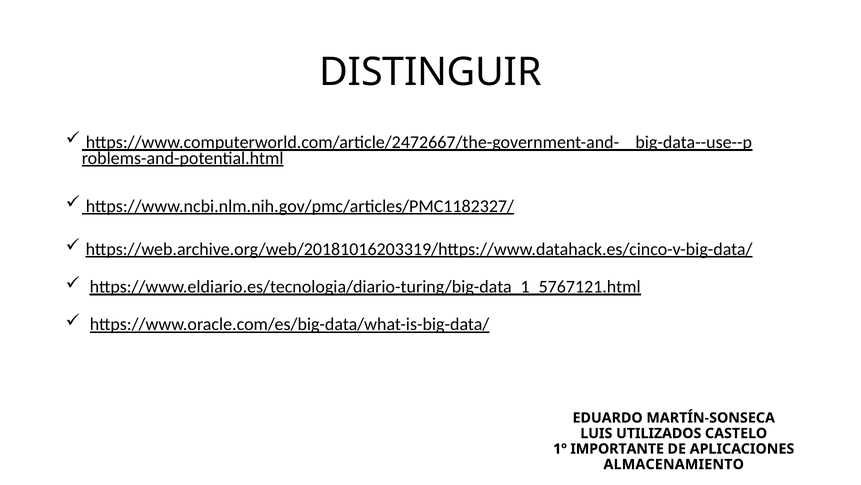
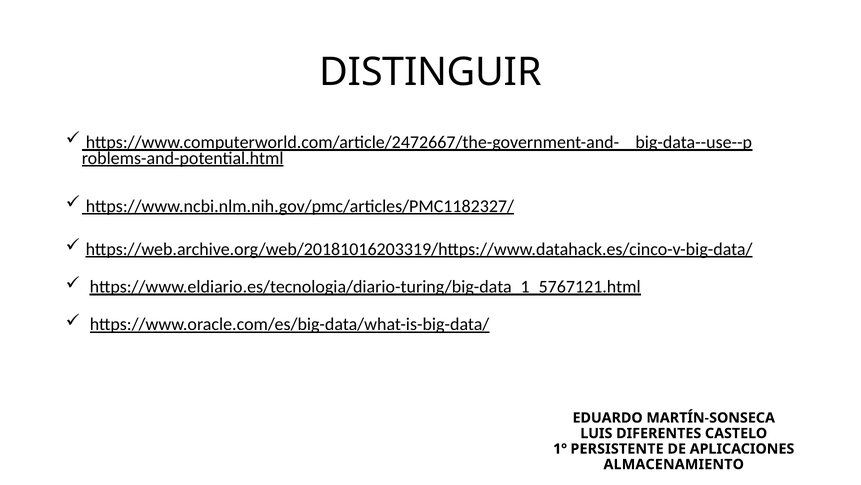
UTILIZADOS: UTILIZADOS -> DIFERENTES (659, 433)
IMPORTANTE: IMPORTANTE -> PERSISTENTE (617, 448)
